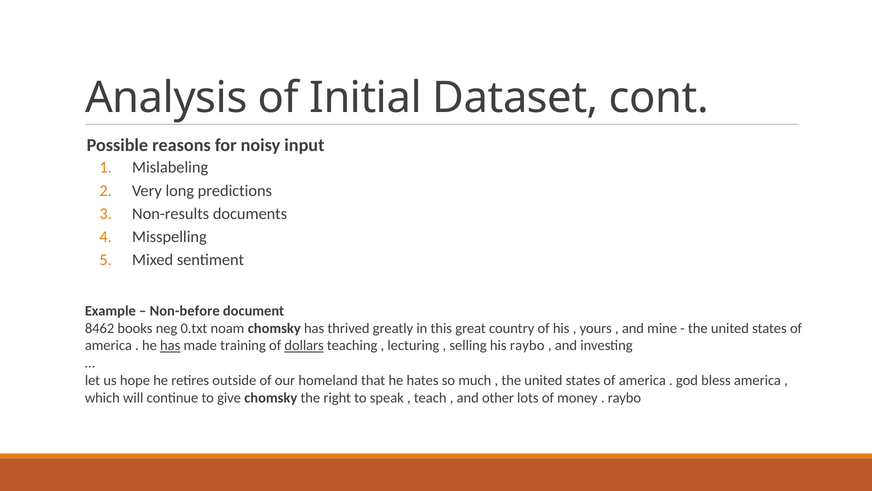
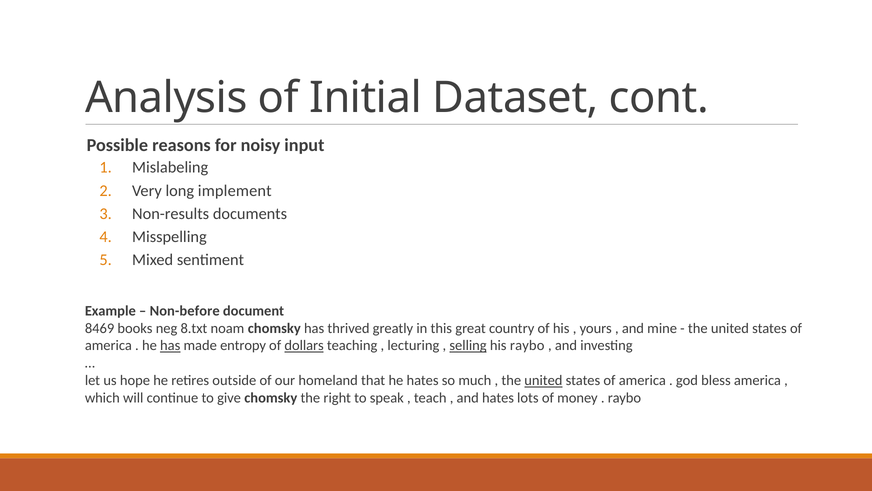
predictions: predictions -> implement (235, 190)
8462: 8462 -> 8469 (100, 328)
0.txt: 0.txt -> 8.txt (194, 328)
training: training -> entropy (243, 345)
selling underline: none -> present (468, 345)
united underline: none -> present (543, 380)
and other: other -> hates (498, 398)
